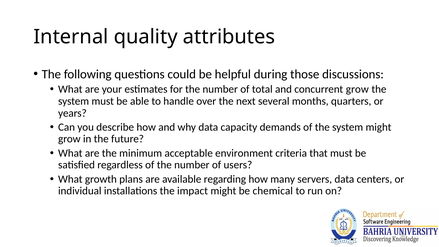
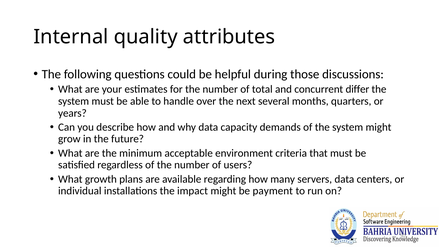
concurrent grow: grow -> differ (357, 89)
chemical: chemical -> payment (273, 191)
